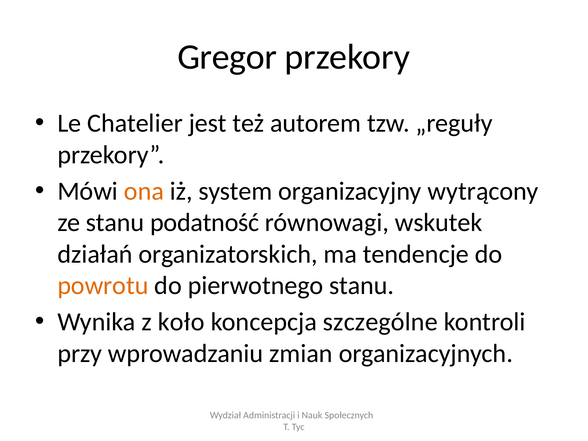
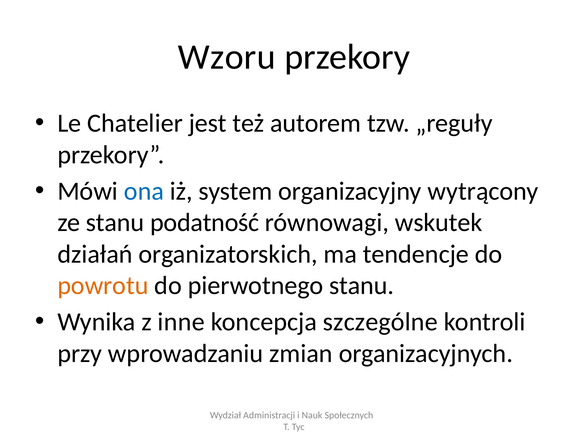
Gregor: Gregor -> Wzoru (227, 57)
ona colour: orange -> blue (144, 191)
koło: koło -> inne (181, 322)
